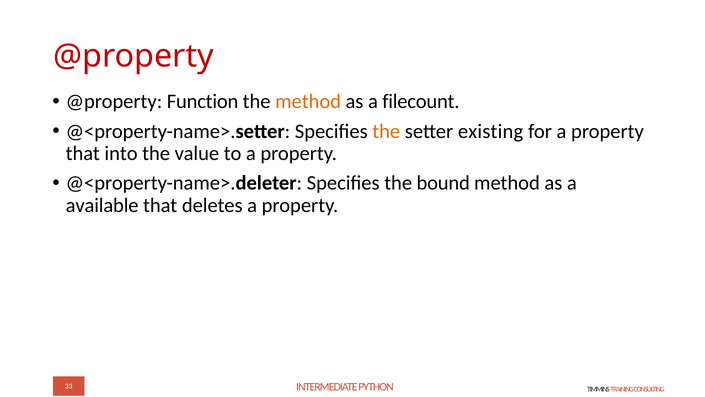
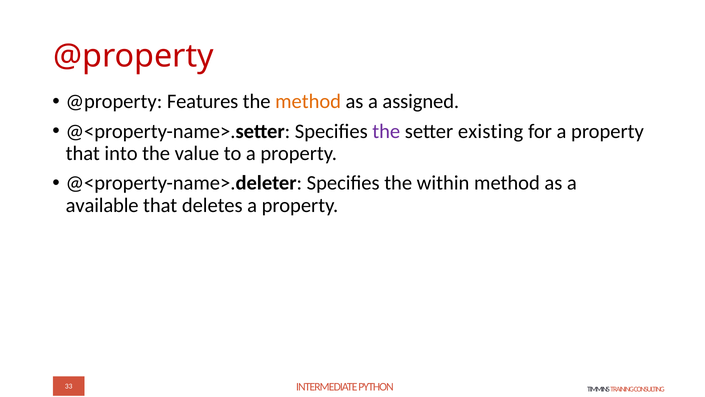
Function: Function -> Features (203, 102)
filecount: filecount -> assigned (421, 102)
the colour: orange -> purple (386, 131)
bound: bound -> within (443, 183)
